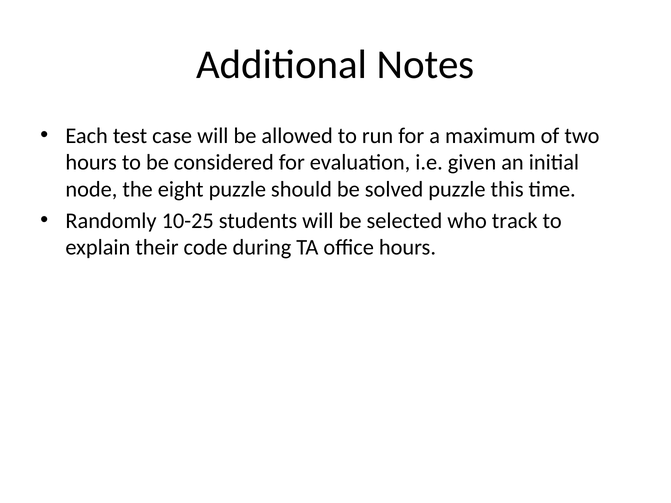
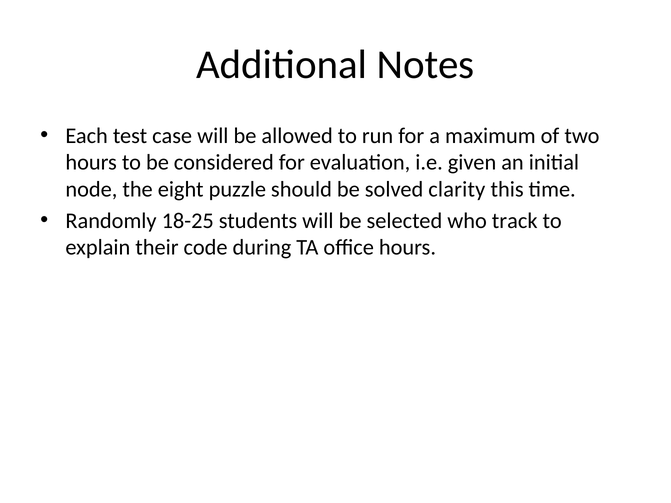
solved puzzle: puzzle -> clarity (457, 189)
10-25: 10-25 -> 18-25 (188, 221)
